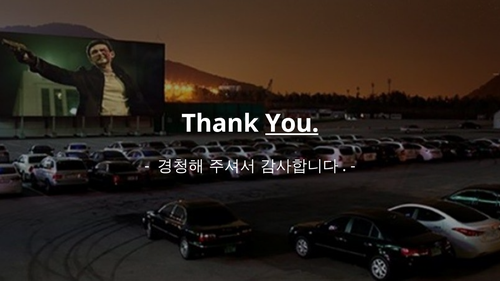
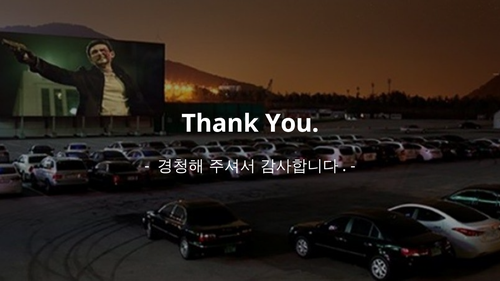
You underline: present -> none (292, 124)
